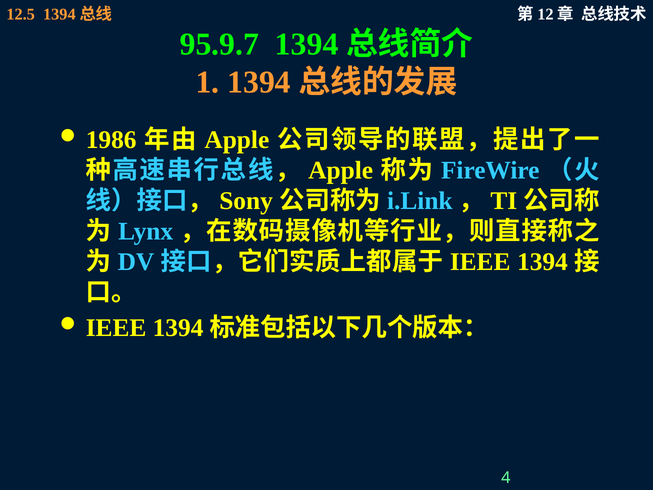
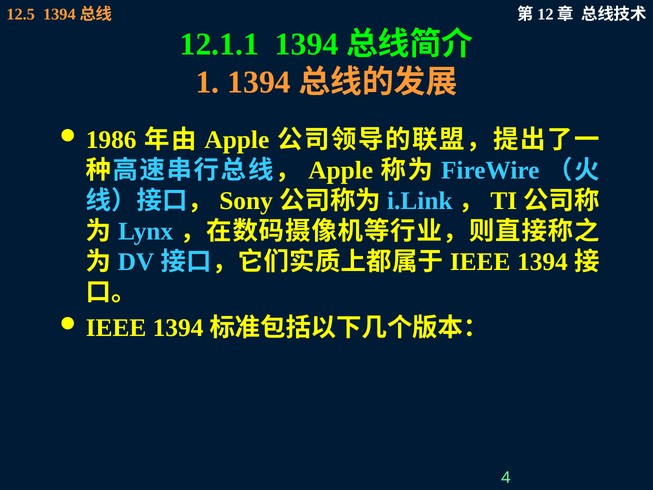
95.9.7: 95.9.7 -> 12.1.1 (219, 44)
